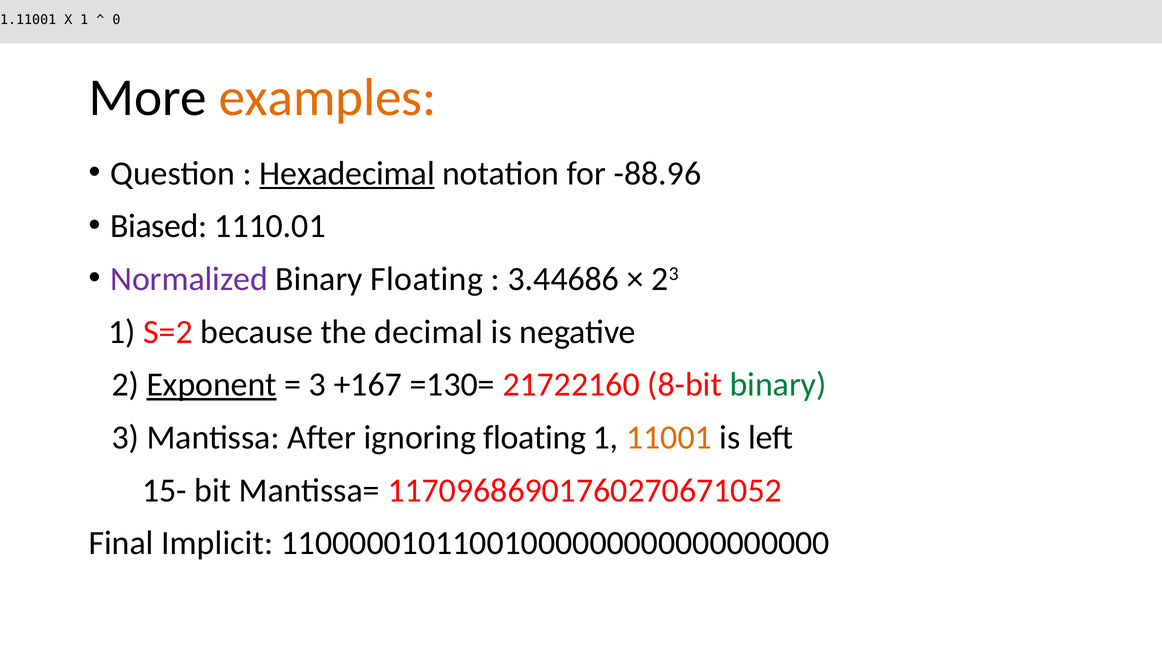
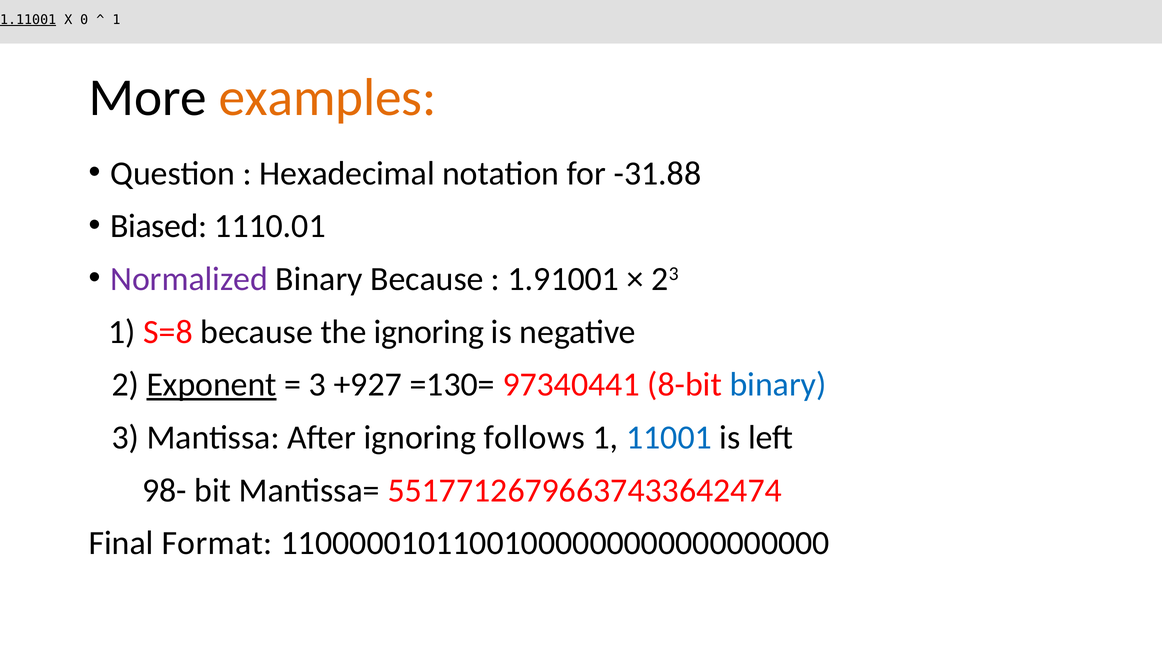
1.11001 underline: none -> present (28, 20)
X 1: 1 -> 0 (84, 20)
0: 0 -> 1 (116, 20)
Hexadecimal underline: present -> none (347, 173)
-88.96: -88.96 -> -31.88 (657, 173)
Binary Floating: Floating -> Because (427, 279)
3.44686: 3.44686 -> 1.91001 (563, 279)
S=2: S=2 -> S=8 (168, 332)
the decimal: decimal -> ignoring (429, 332)
+167: +167 -> +927 (368, 384)
21722160: 21722160 -> 97340441 (571, 384)
binary colour: green -> blue (778, 384)
ignoring floating: floating -> follows (534, 437)
11001 colour: orange -> blue (669, 437)
15-: 15- -> 98- (164, 490)
11709686901760270671052: 11709686901760270671052 -> 55177126796637433642474 (585, 490)
Implicit: Implicit -> Format (217, 543)
